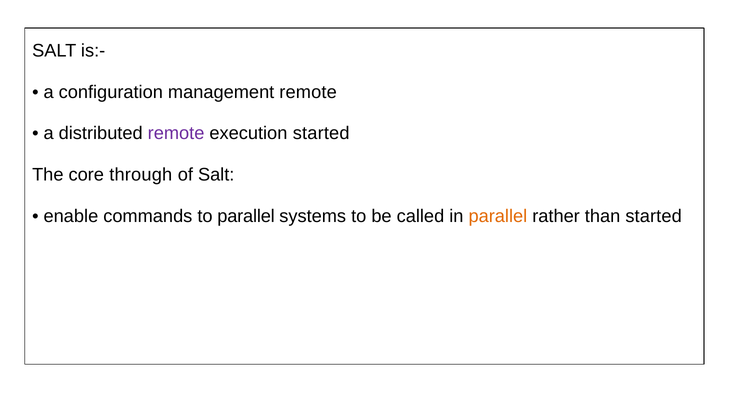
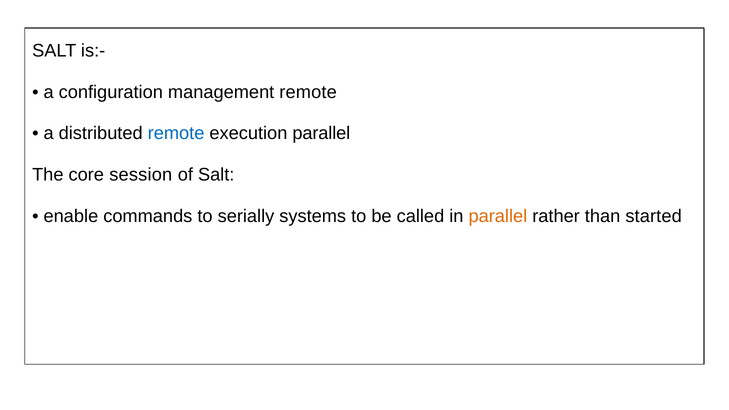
remote colour: purple -> blue (176, 133)
execution started: started -> parallel (321, 133)
through: through -> session (141, 175)
to parallel: parallel -> serially (246, 216)
